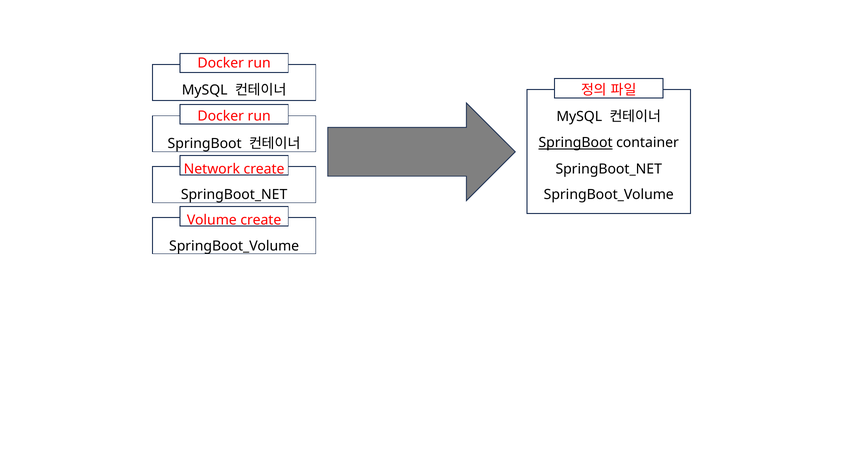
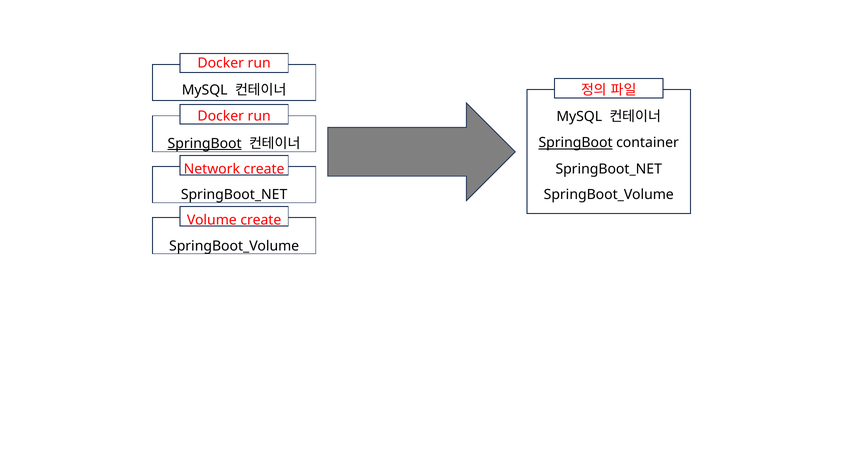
SpringBoot underline: none -> present (205, 144)
